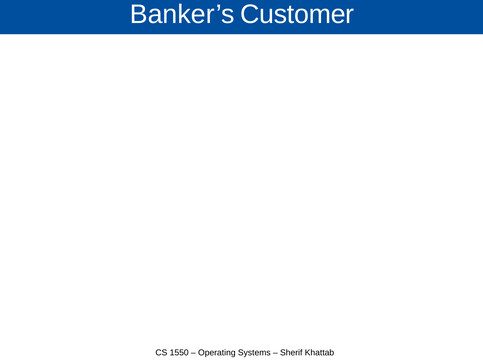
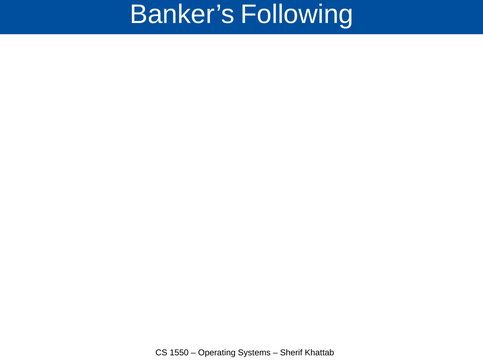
Customer: Customer -> Following (297, 14)
